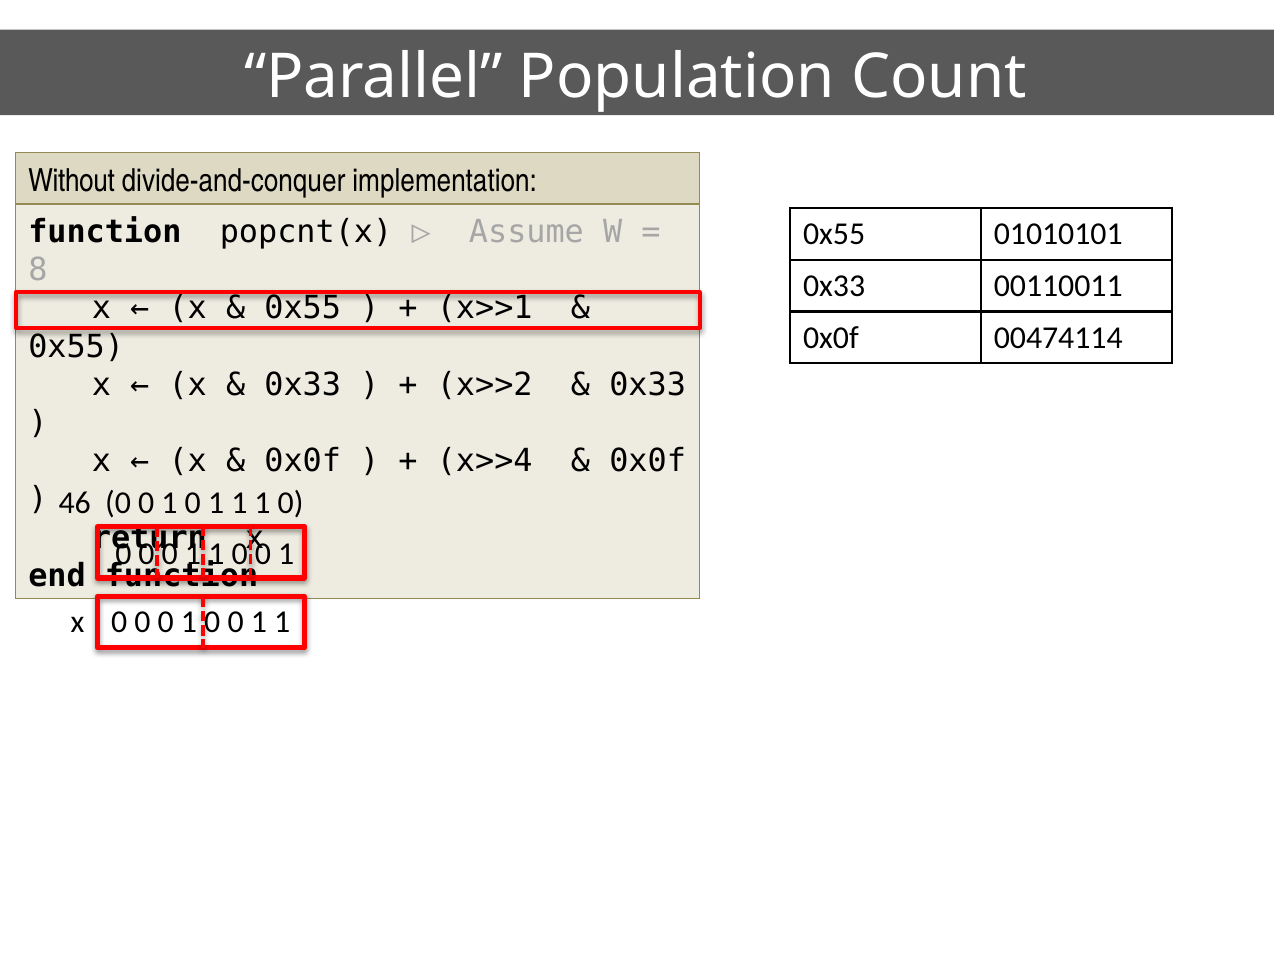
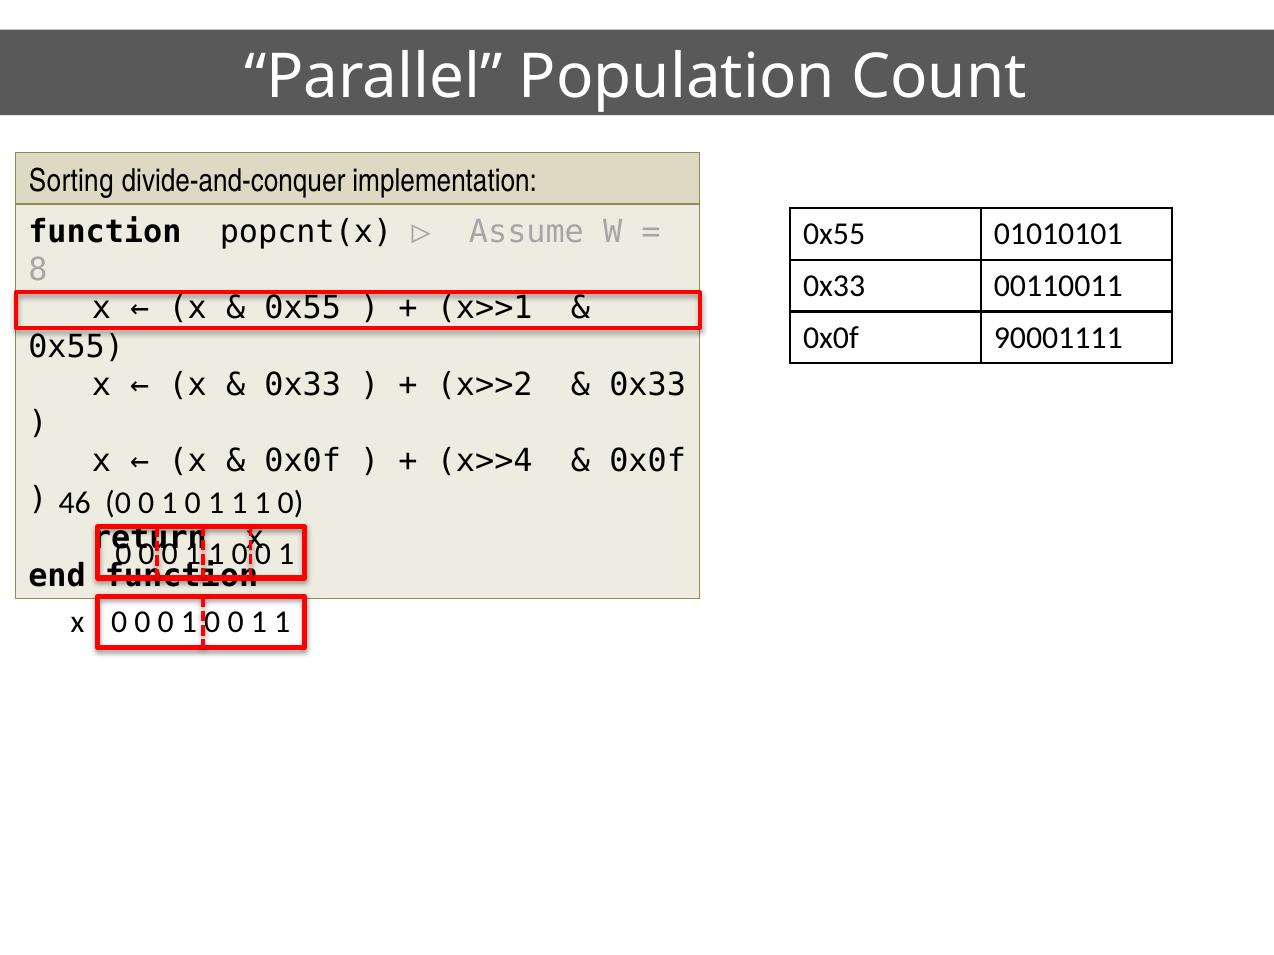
Without: Without -> Sorting (71, 181)
00474114: 00474114 -> 90001111 (1058, 338)
